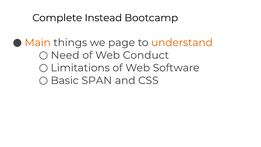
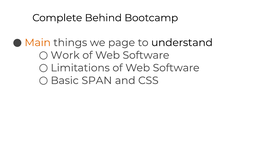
Instead: Instead -> Behind (103, 18)
understand colour: orange -> black (182, 43)
Need: Need -> Work (65, 55)
Conduct: Conduct -> Software (146, 55)
